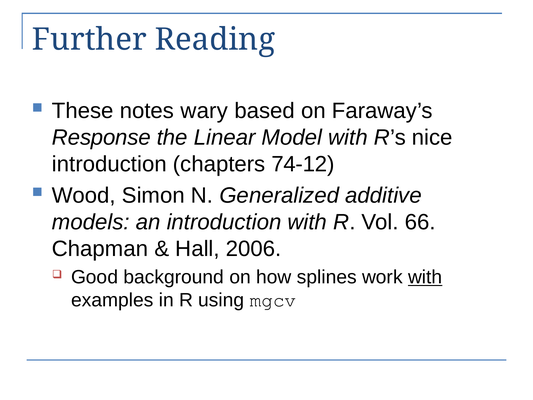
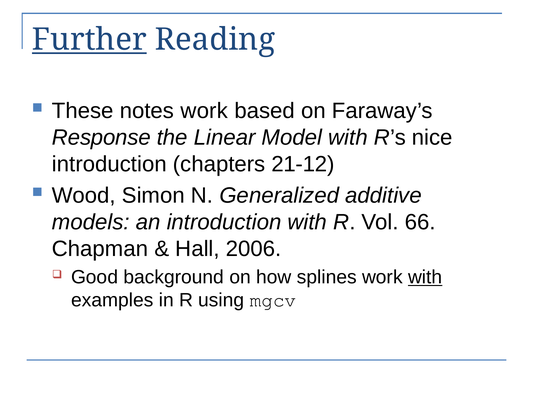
Further underline: none -> present (89, 40)
notes wary: wary -> work (204, 111)
74-12: 74-12 -> 21-12 (303, 164)
